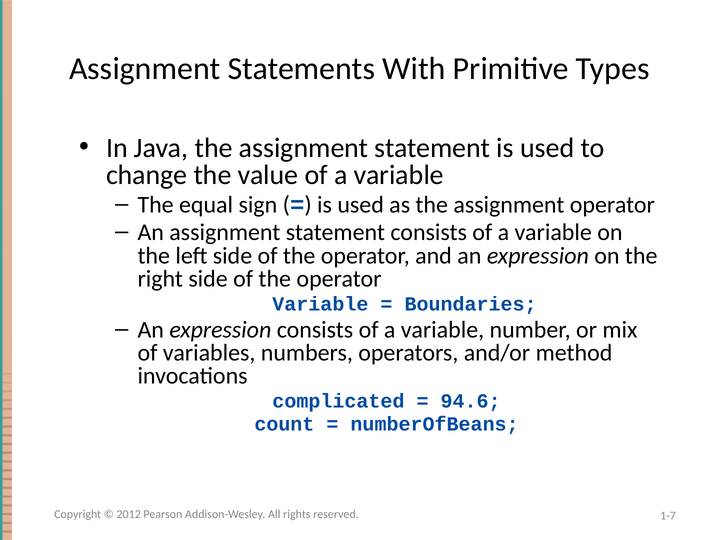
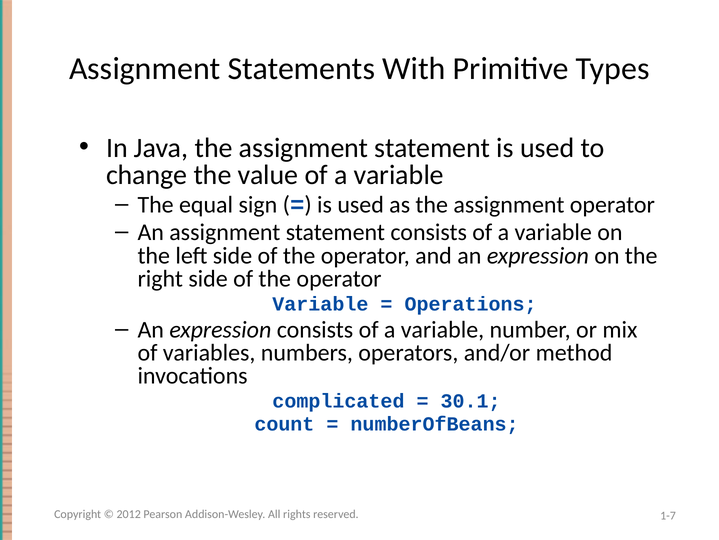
Boundaries: Boundaries -> Operations (471, 304)
94.6: 94.6 -> 30.1 (471, 401)
